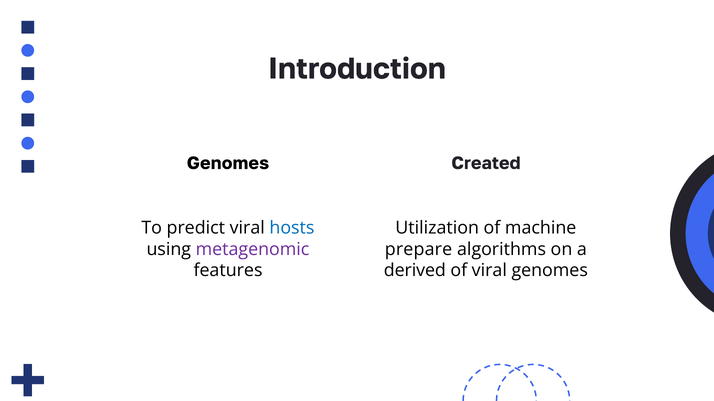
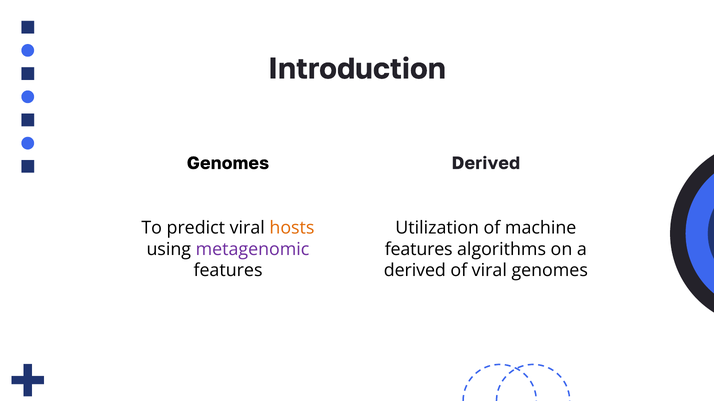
Created: Created -> Derived (486, 163)
hosts colour: blue -> orange (292, 228)
prepare: prepare -> features (419, 250)
